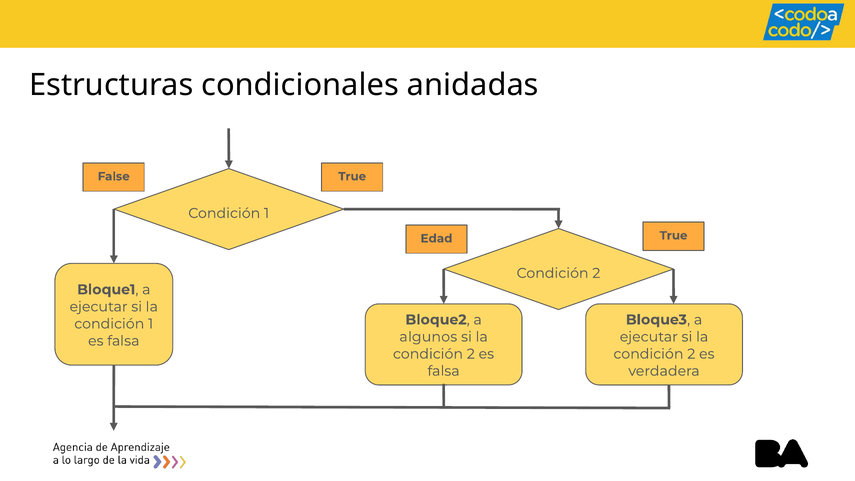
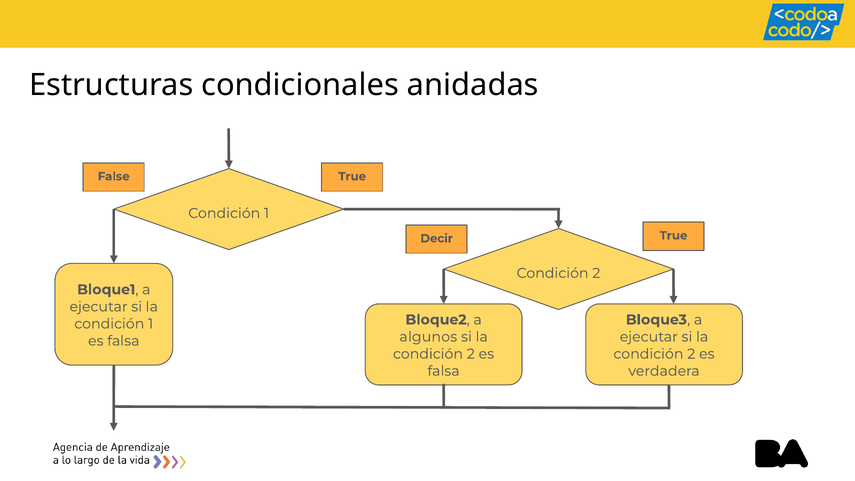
Edad: Edad -> Decir (437, 238)
